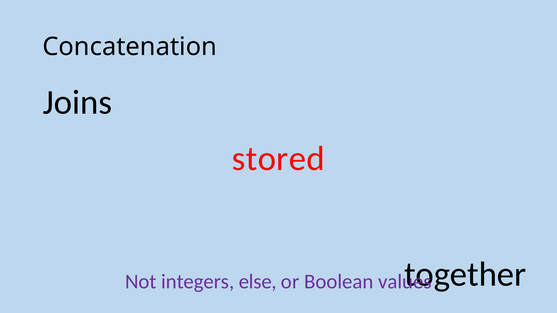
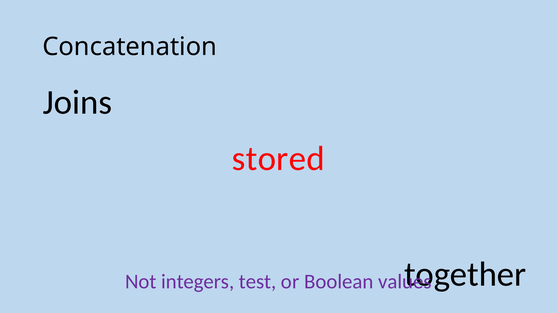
else: else -> test (258, 282)
